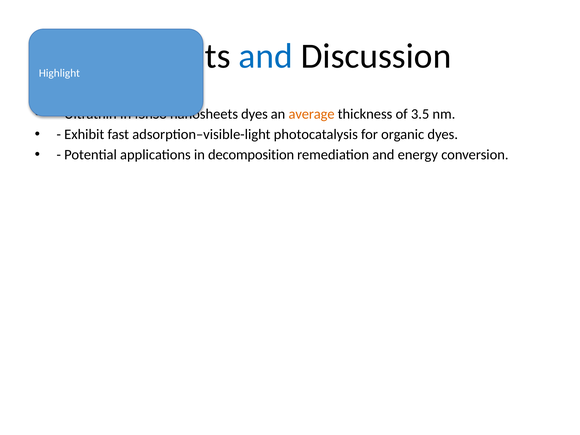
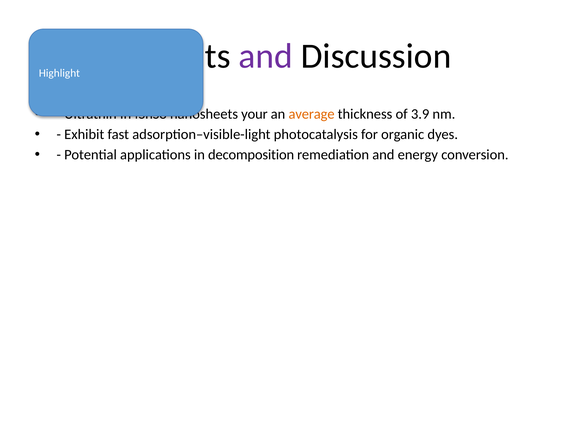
and colour: blue -> purple (266, 56)
dyes: dyes -> your (254, 114)
3.5: 3.5 -> 3.9 (420, 114)
